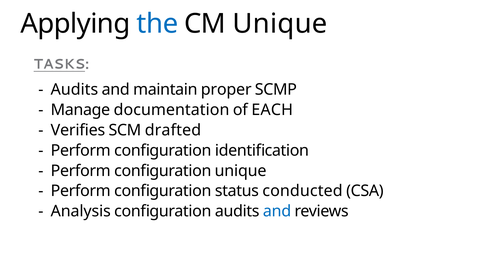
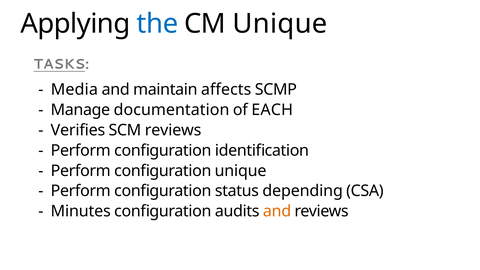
Audits: Audits -> Media (74, 90)
proper: proper -> affects (226, 90)
SCM drafted: drafted -> reviews (173, 130)
conducted: conducted -> depending (303, 191)
Analysis: Analysis -> Minutes (81, 211)
and colour: blue -> orange (277, 211)
